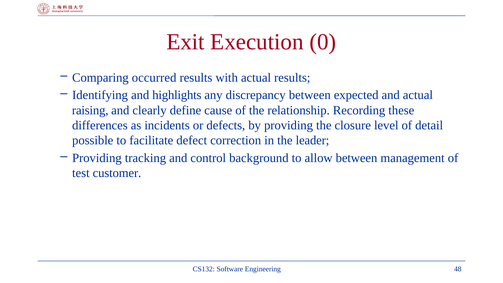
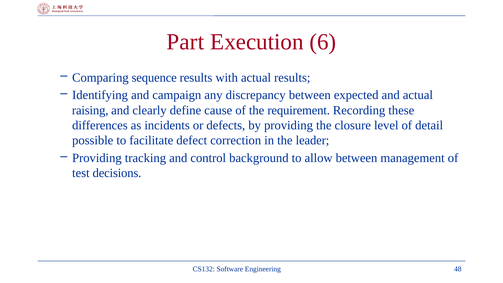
Exit: Exit -> Part (185, 42)
0: 0 -> 6 (323, 42)
occurred: occurred -> sequence (154, 78)
highlights: highlights -> campaign (177, 95)
relationship: relationship -> requirement (299, 110)
customer: customer -> decisions (117, 173)
